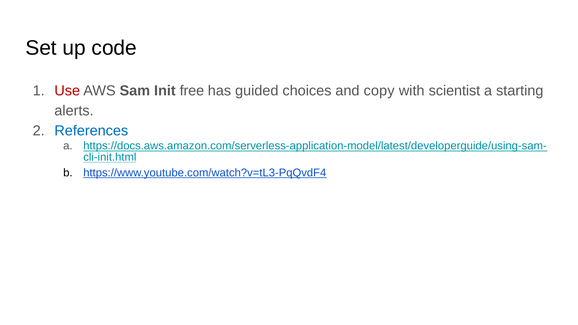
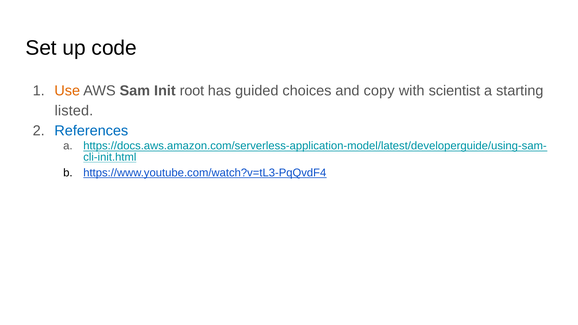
Use colour: red -> orange (67, 91)
free: free -> root (192, 91)
alerts: alerts -> listed (74, 111)
